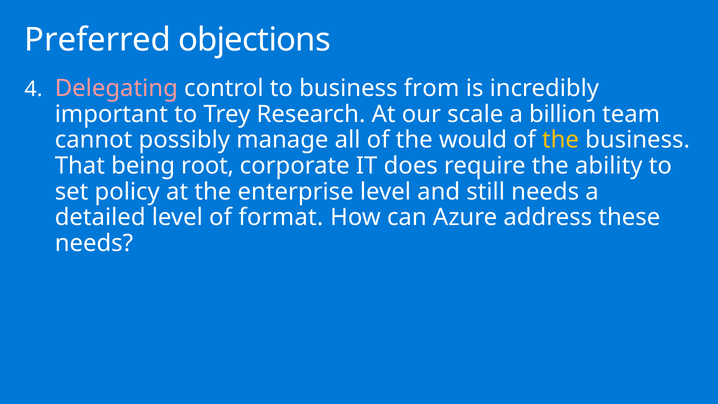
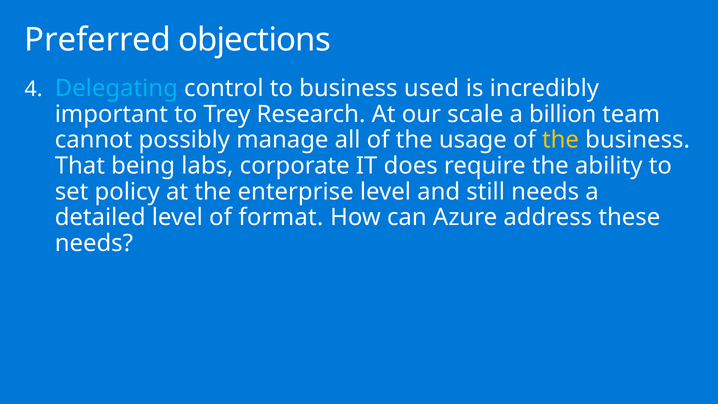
Delegating colour: pink -> light blue (116, 88)
from: from -> used (432, 88)
would: would -> usage (473, 140)
root: root -> labs (207, 166)
